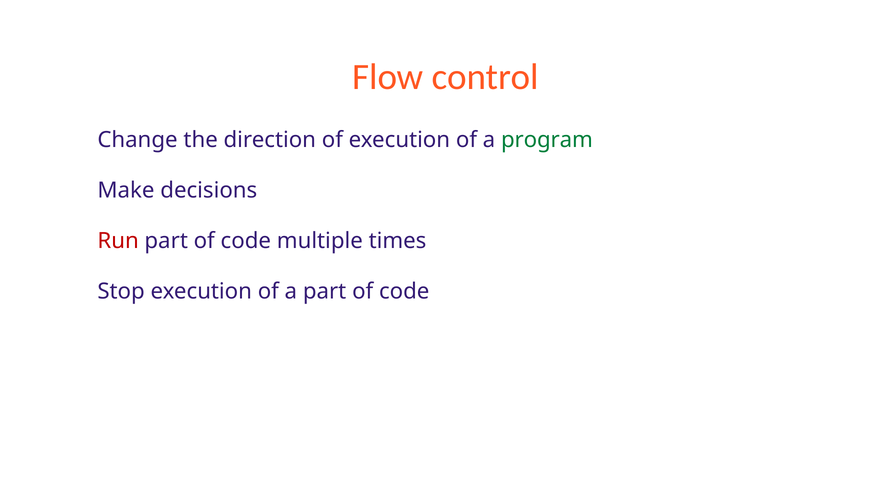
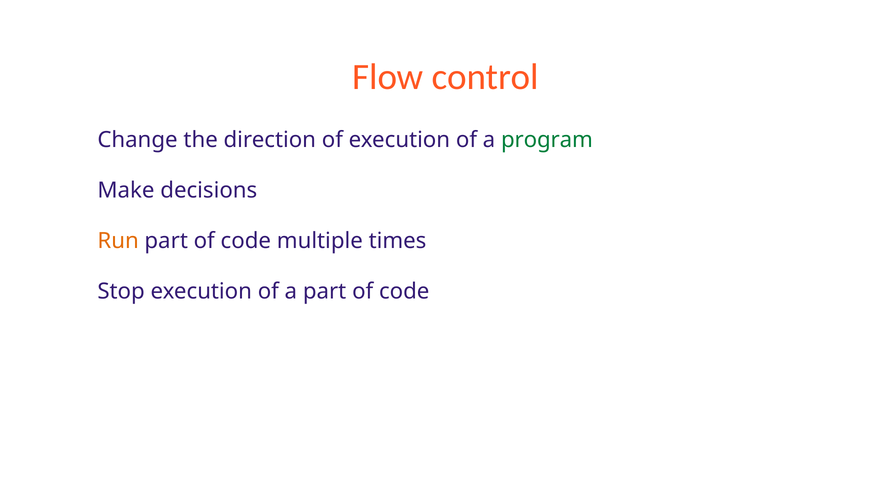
Run colour: red -> orange (118, 241)
